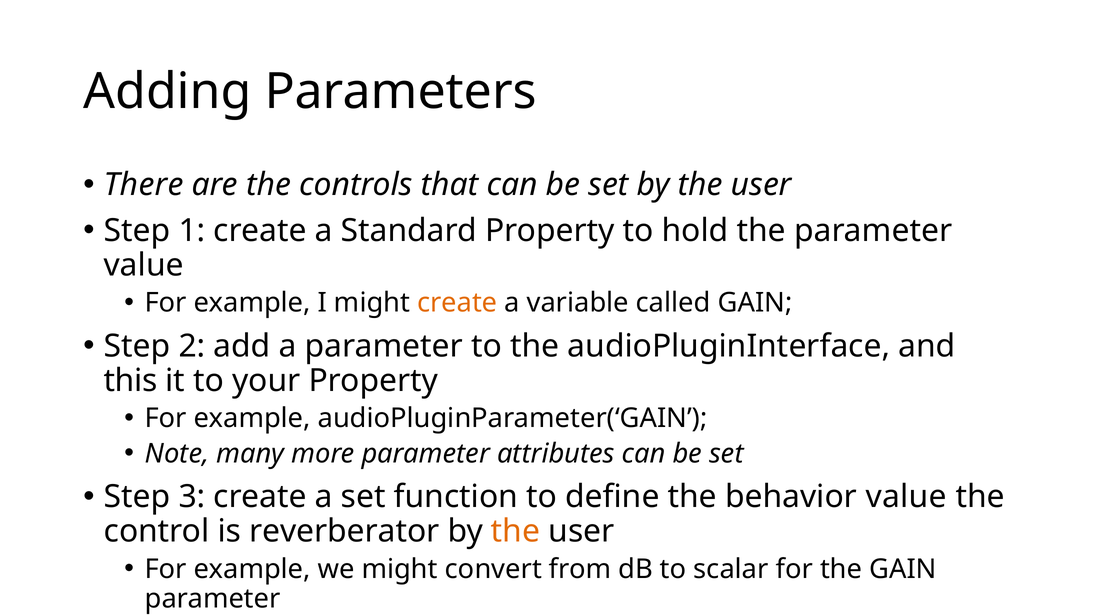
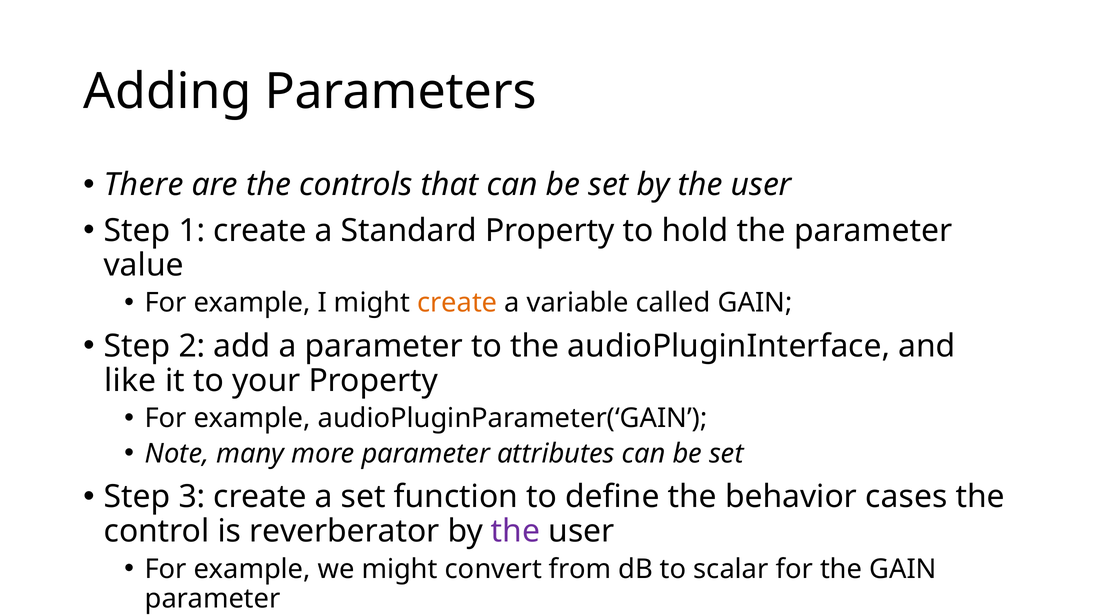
this: this -> like (130, 381)
behavior value: value -> cases (906, 497)
the colour: orange -> purple (516, 531)
